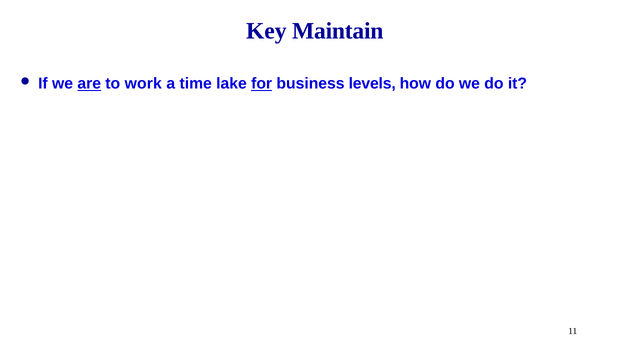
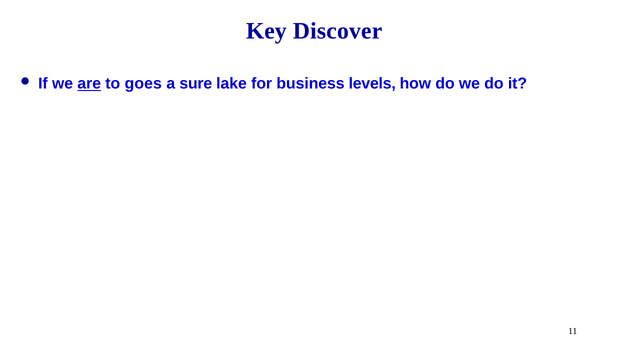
Maintain: Maintain -> Discover (338, 31)
work: work -> goes (143, 84)
time: time -> sure (196, 84)
for underline: present -> none (262, 84)
